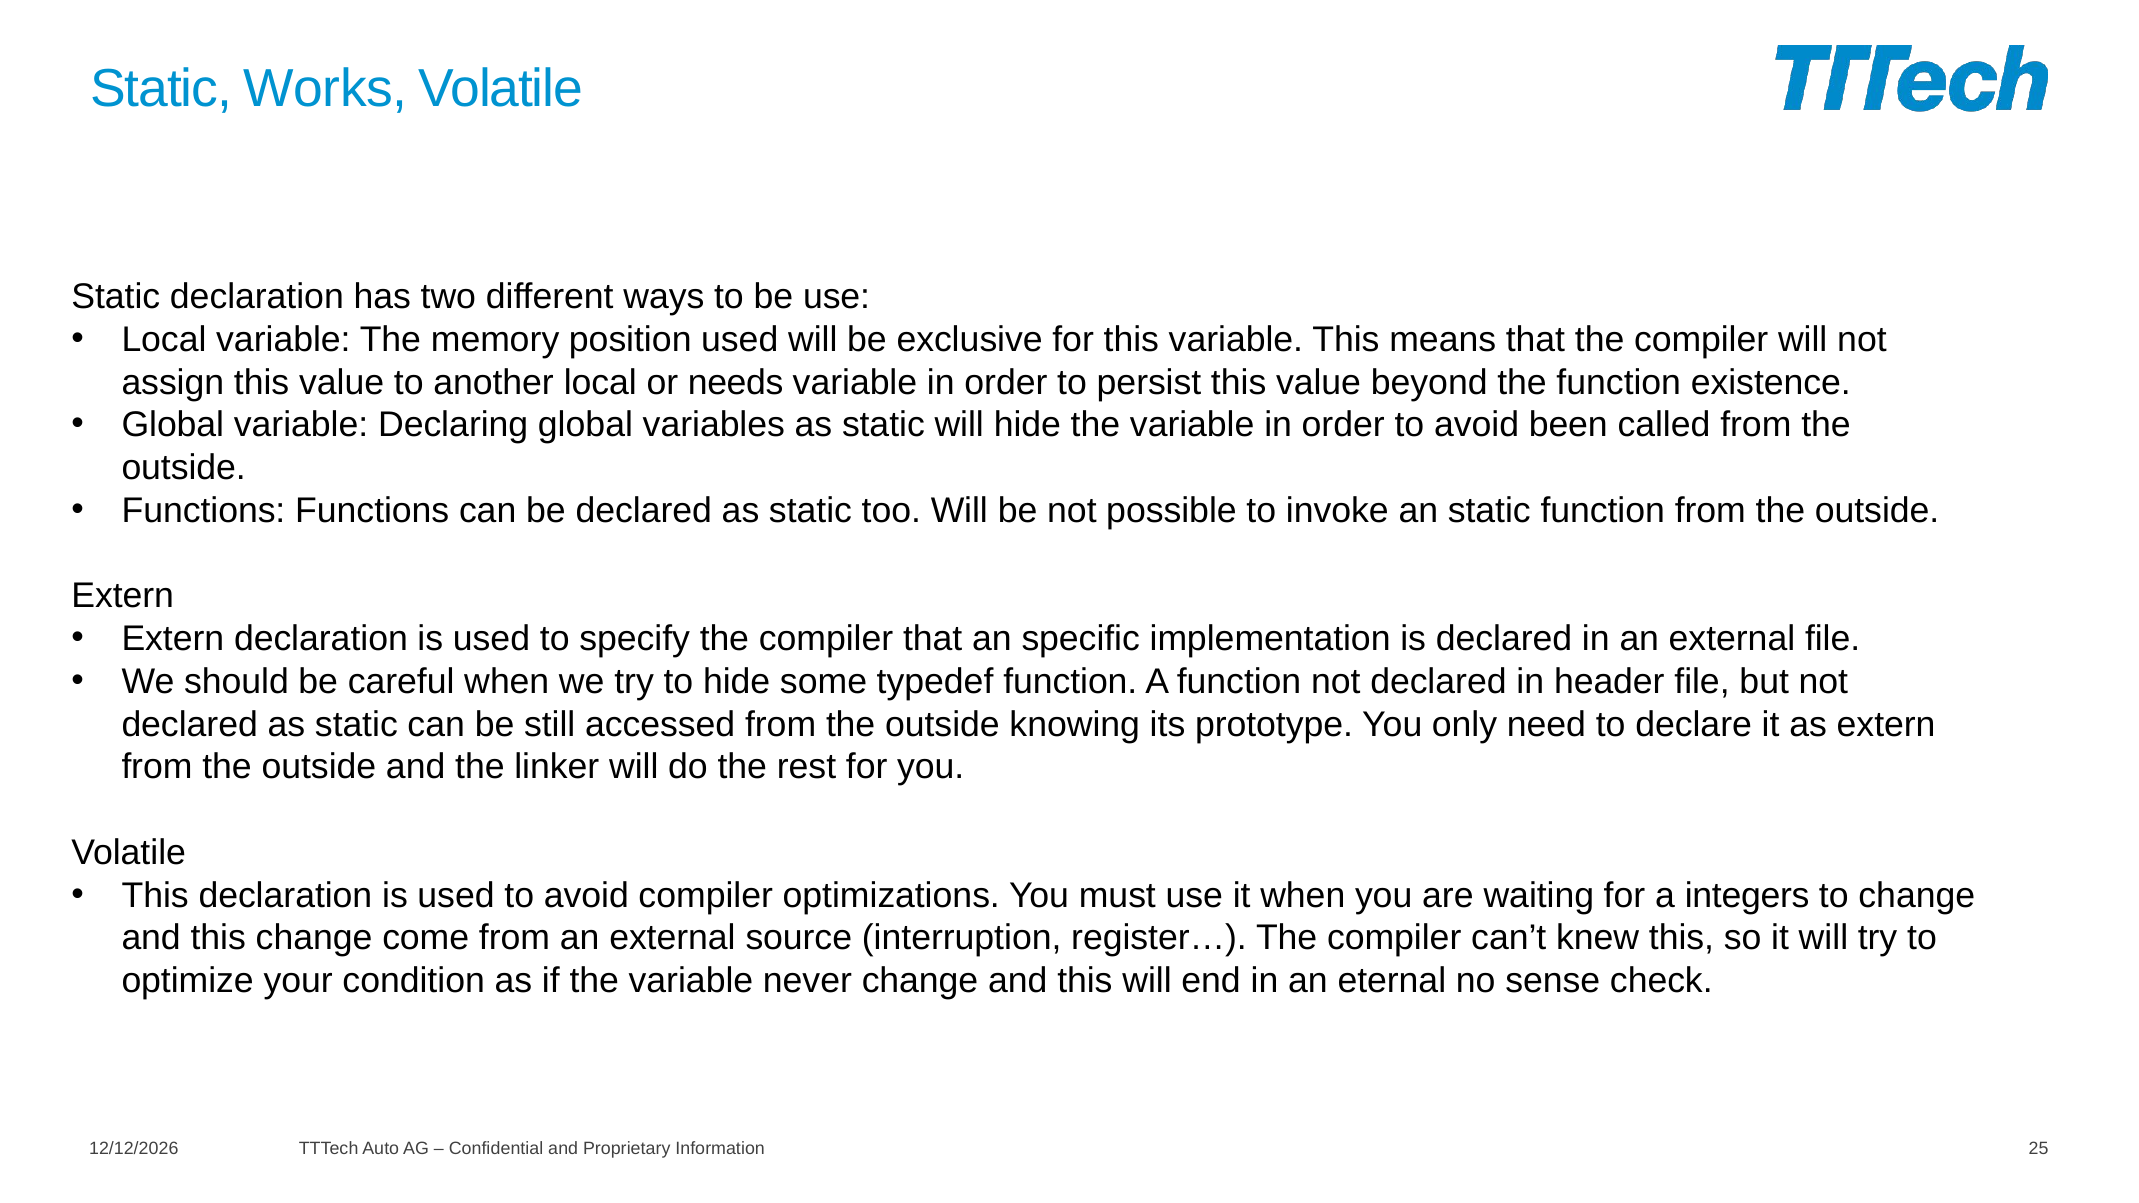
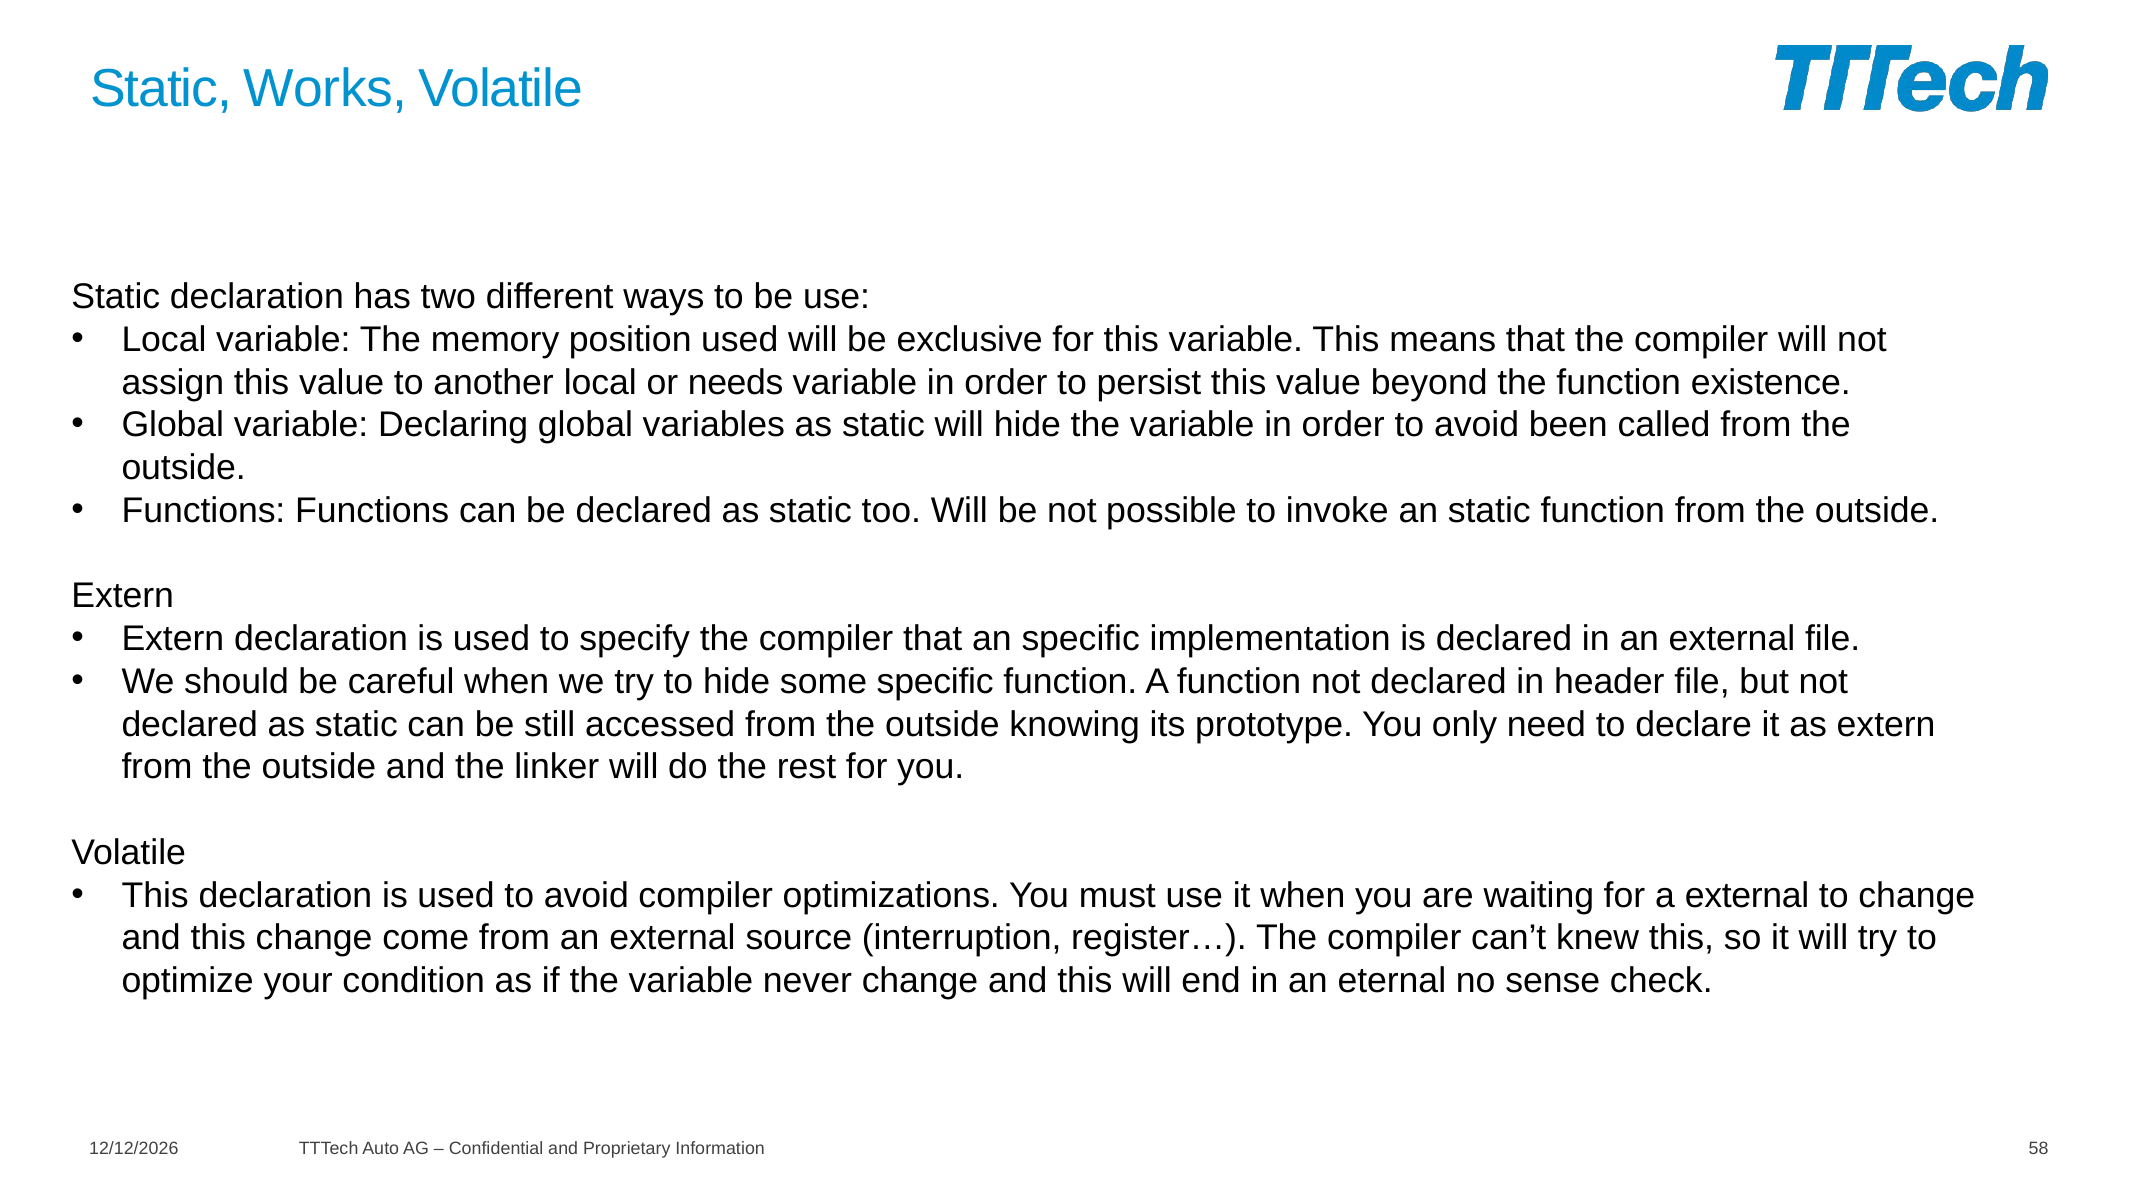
some typedef: typedef -> specific (935, 682)
a integers: integers -> external (1747, 896)
25: 25 -> 58 (2039, 1149)
